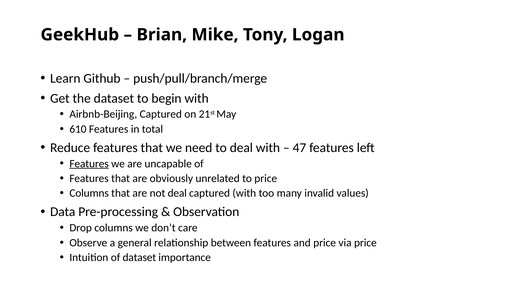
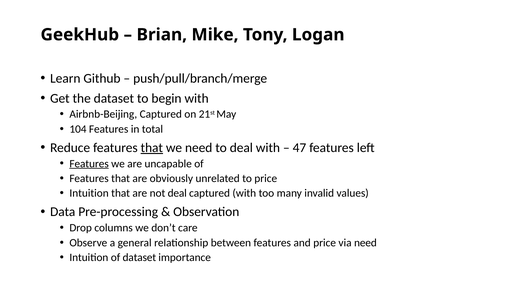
610: 610 -> 104 (78, 129)
that underline: none -> present (152, 148)
Columns: Columns -> Intuition (89, 193)
via price: price -> need (365, 243)
